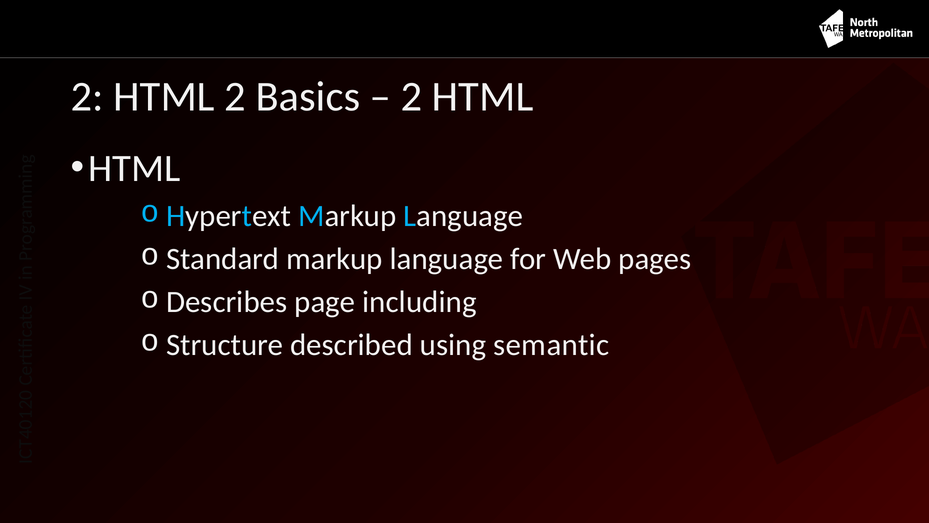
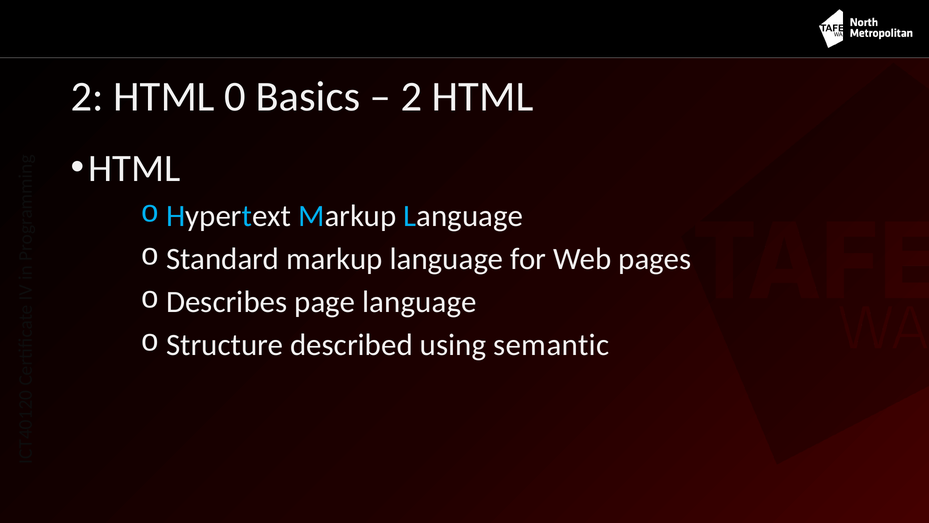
HTML 2: 2 -> 0 (235, 97)
page including: including -> language (419, 302)
